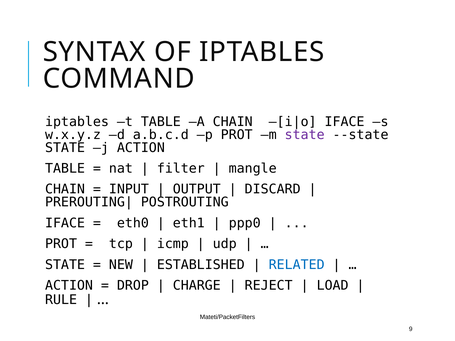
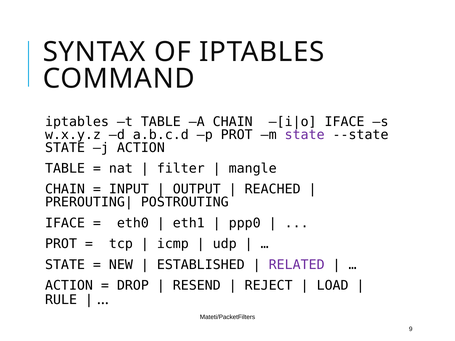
DISCARD: DISCARD -> REACHED (273, 189)
RELATED colour: blue -> purple (297, 265)
CHARGE: CHARGE -> RESEND (197, 286)
